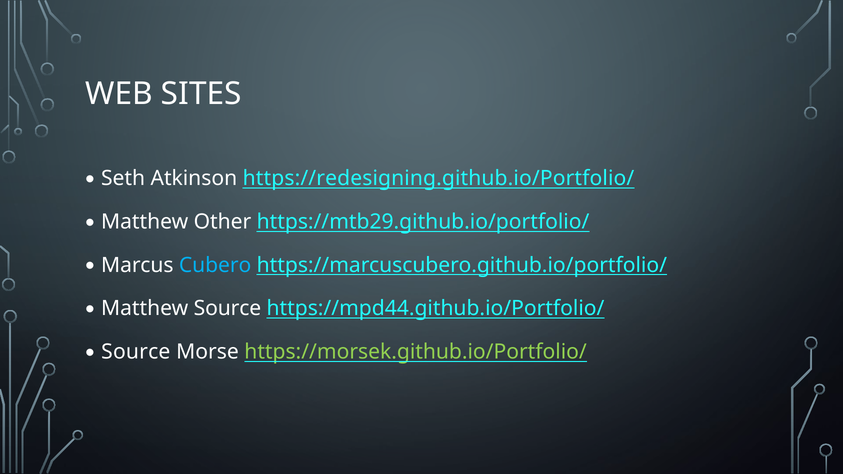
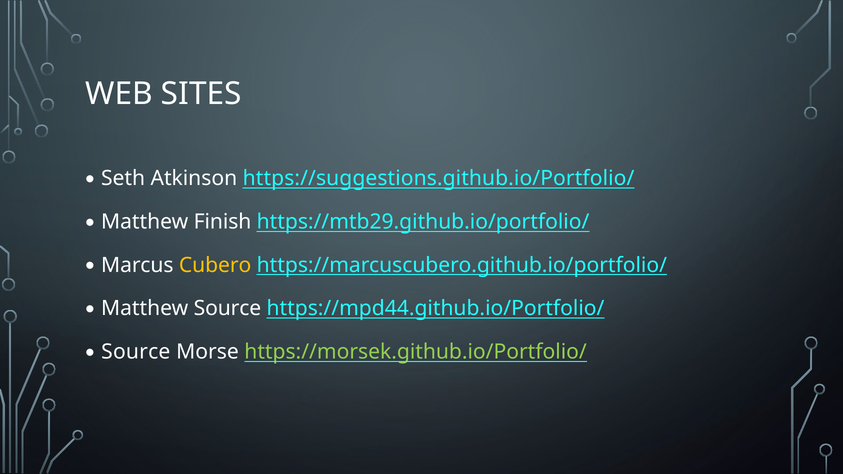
https://redesigning.github.io/Portfolio/: https://redesigning.github.io/Portfolio/ -> https://suggestions.github.io/Portfolio/ (439, 179)
Other: Other -> Finish (222, 222)
Cubero colour: light blue -> yellow (215, 265)
